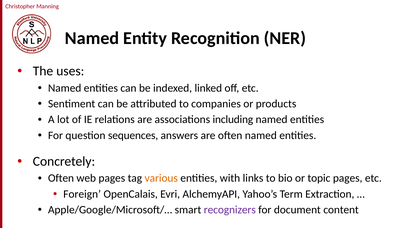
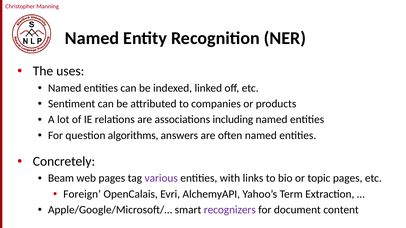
sequences: sequences -> algorithms (133, 136)
Often: Often -> Beam (61, 179)
various colour: orange -> purple (161, 179)
